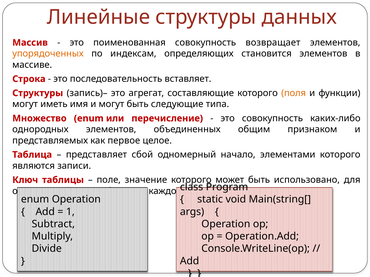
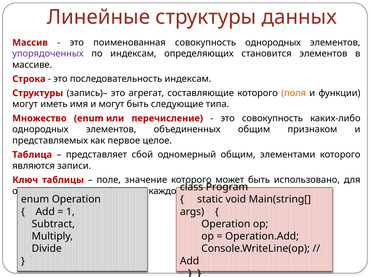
совокупность возвращает: возвращает -> однородных (273, 43)
упорядоченных colour: orange -> purple (48, 54)
последовательность вставляет: вставляет -> индексам (188, 79)
одномерный начало: начало -> общим (238, 155)
